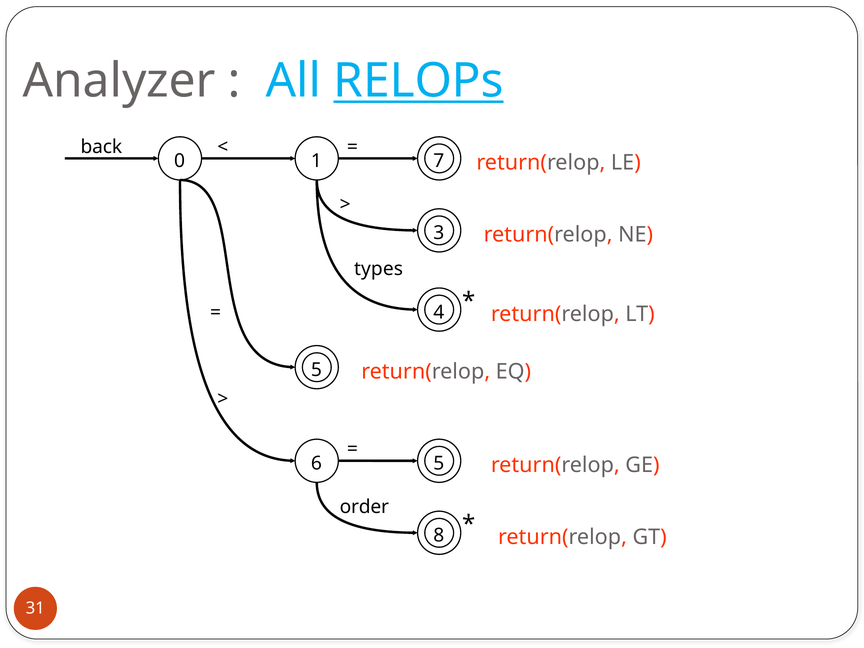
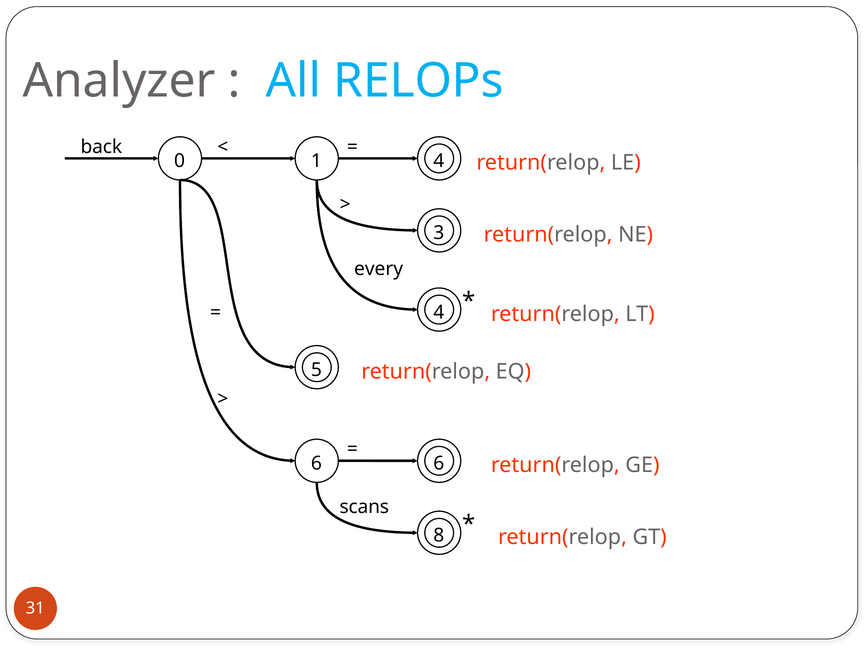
RELOPs underline: present -> none (419, 81)
1 7: 7 -> 4 (439, 161)
types: types -> every (379, 269)
6 5: 5 -> 6 (439, 463)
order: order -> scans (364, 507)
